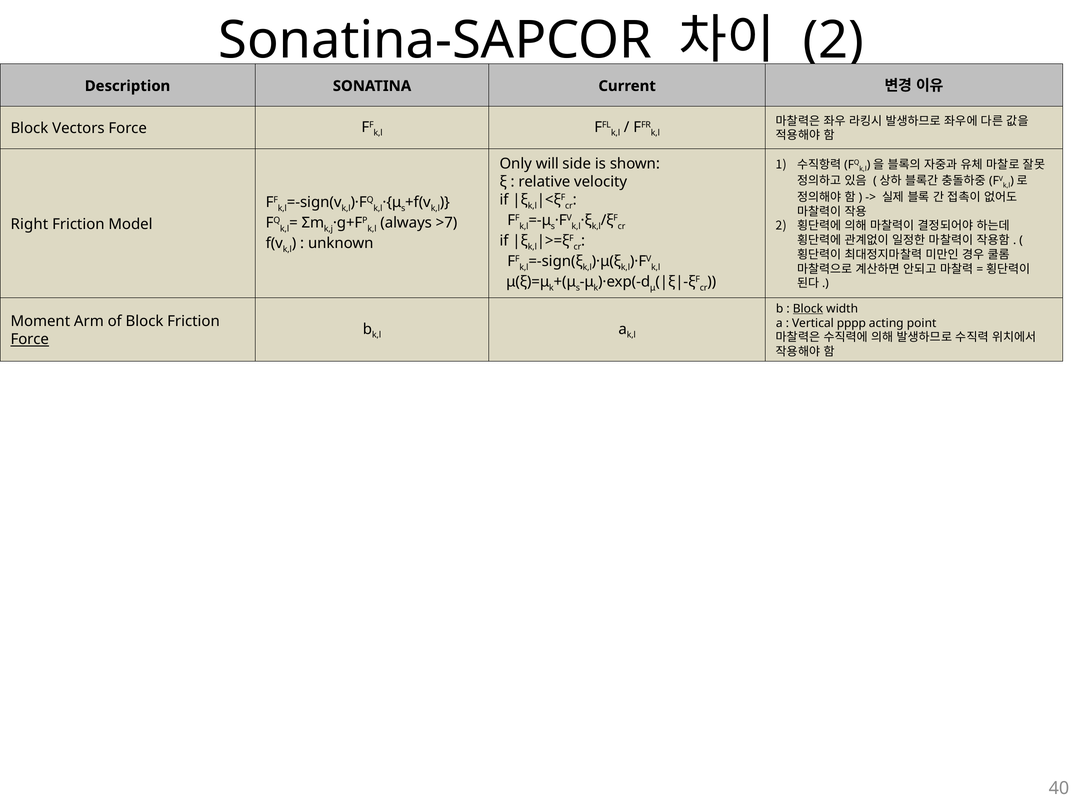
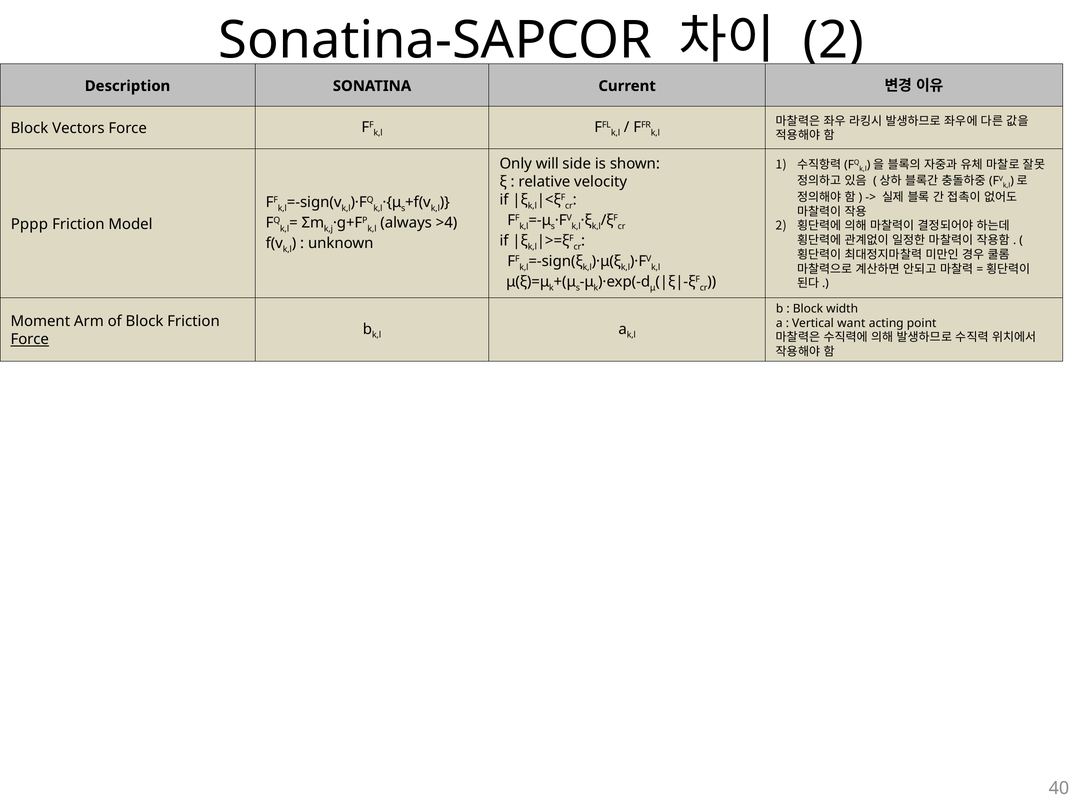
>7: >7 -> >4 (447, 223)
Right: Right -> Pppp (29, 224)
Block underline: present -> none (808, 309)
pppp: pppp -> want (851, 323)
